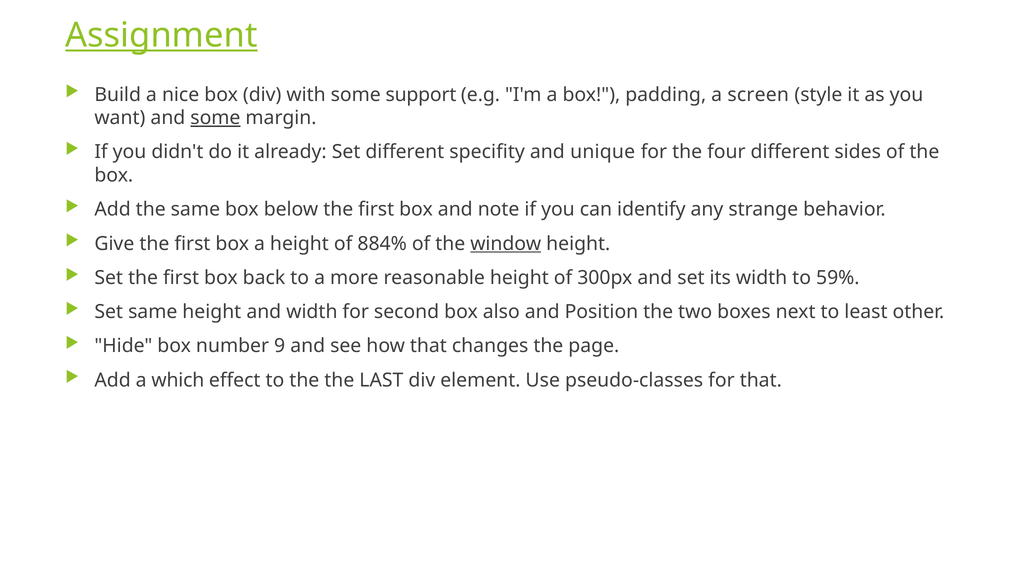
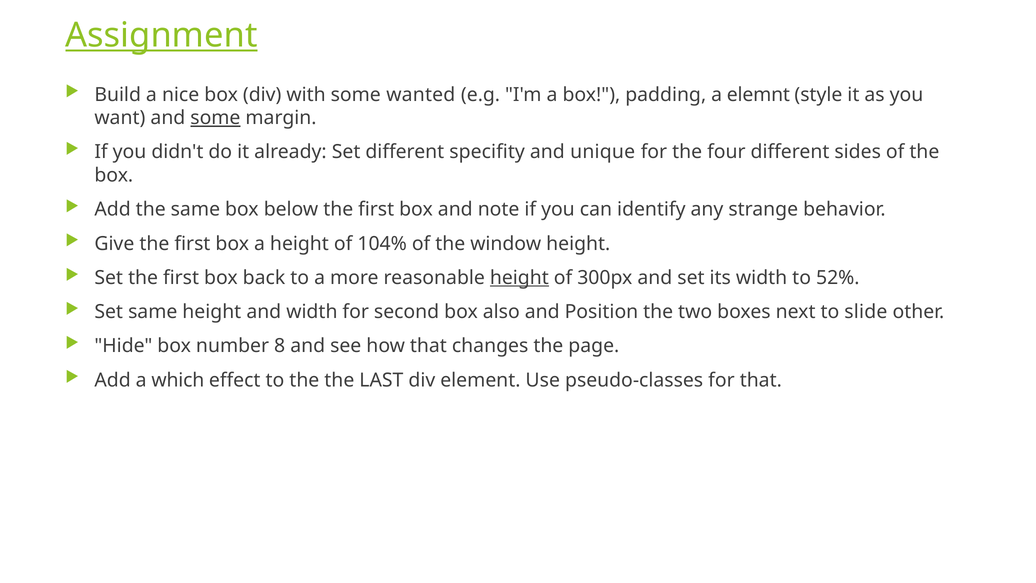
support: support -> wanted (421, 95)
screen: screen -> elemnt (758, 95)
884%: 884% -> 104% (382, 244)
window underline: present -> none (506, 244)
height underline: none -> present (519, 278)
59%: 59% -> 52% (838, 278)
least: least -> slide (866, 312)
9: 9 -> 8 (280, 346)
